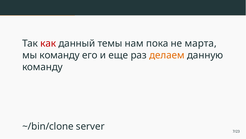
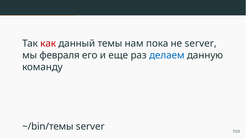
не марта: марта -> server (201, 43)
мы команду: команду -> февраля (60, 55)
делаем colour: orange -> blue (167, 55)
~/bin/clone: ~/bin/clone -> ~/bin/темы (48, 126)
